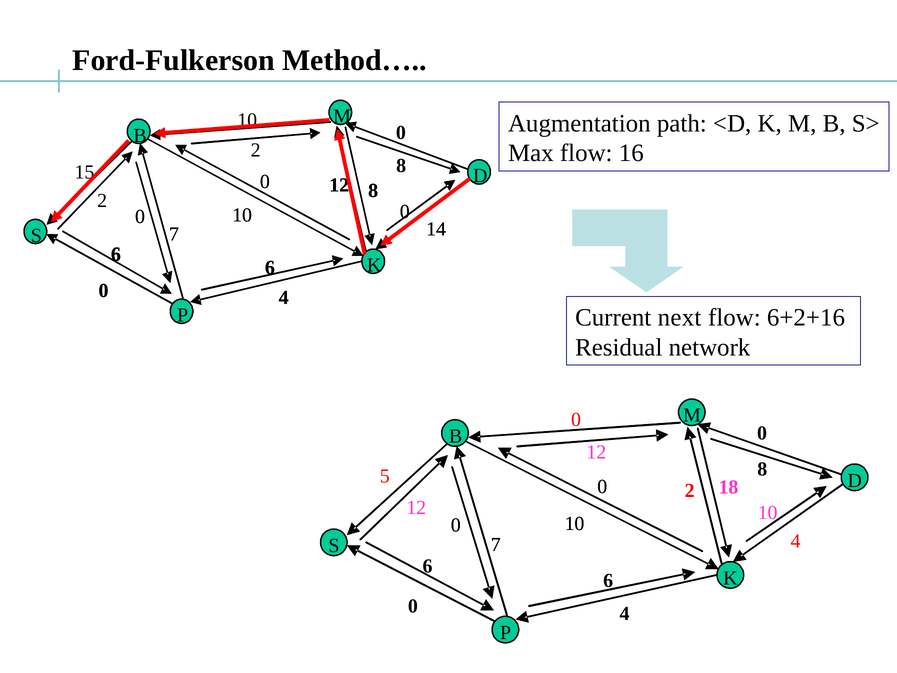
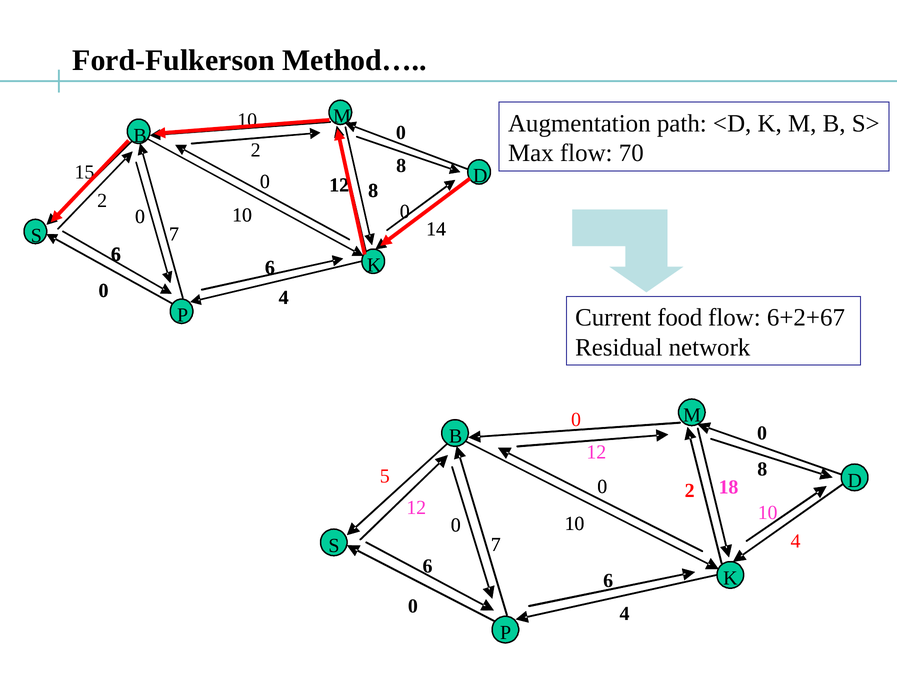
16: 16 -> 70 (631, 153)
next: next -> food (680, 317)
6+2+16: 6+2+16 -> 6+2+67 (806, 317)
